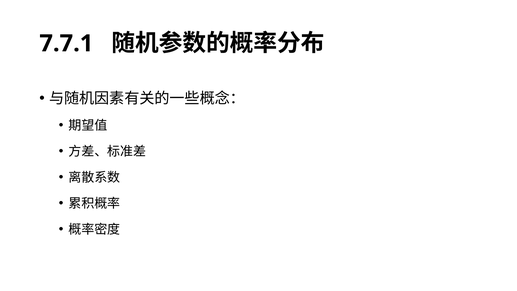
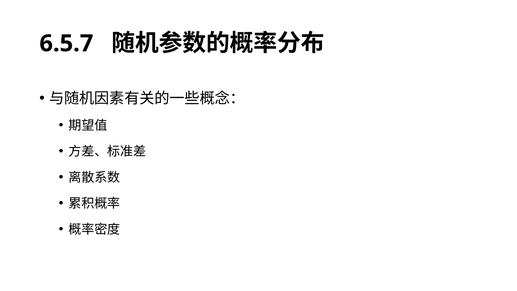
7.7.1: 7.7.1 -> 6.5.7 (66, 43)
